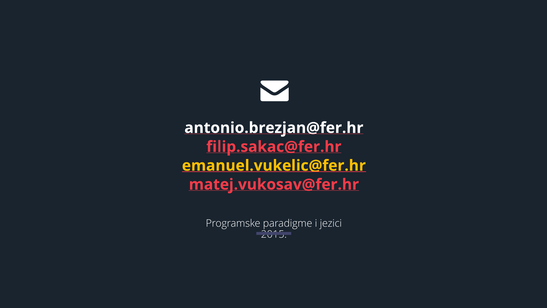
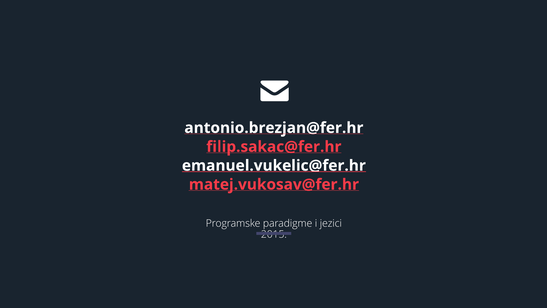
emanuel.vukelic@fer.hr colour: yellow -> white (274, 166)
